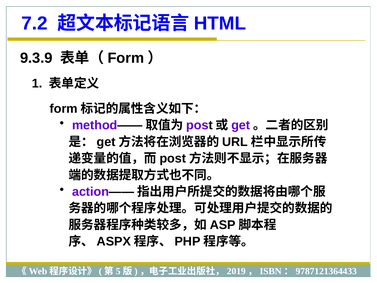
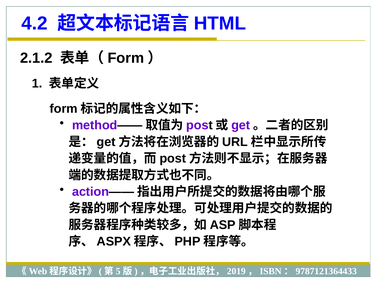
7.2: 7.2 -> 4.2 (34, 23)
9.3.9: 9.3.9 -> 2.1.2 (36, 58)
